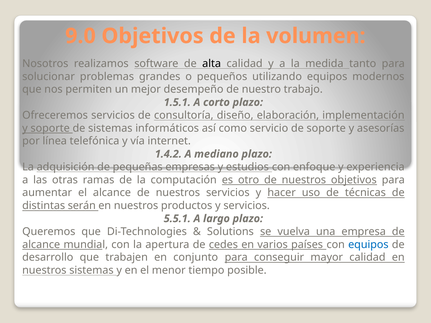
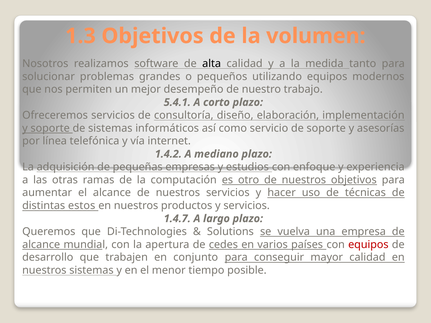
9.0: 9.0 -> 1.3 (80, 36)
1.5.1: 1.5.1 -> 5.4.1 (177, 102)
serán: serán -> estos (82, 206)
5.5.1: 5.5.1 -> 1.4.7 (177, 219)
equipos colour: blue -> red (368, 245)
